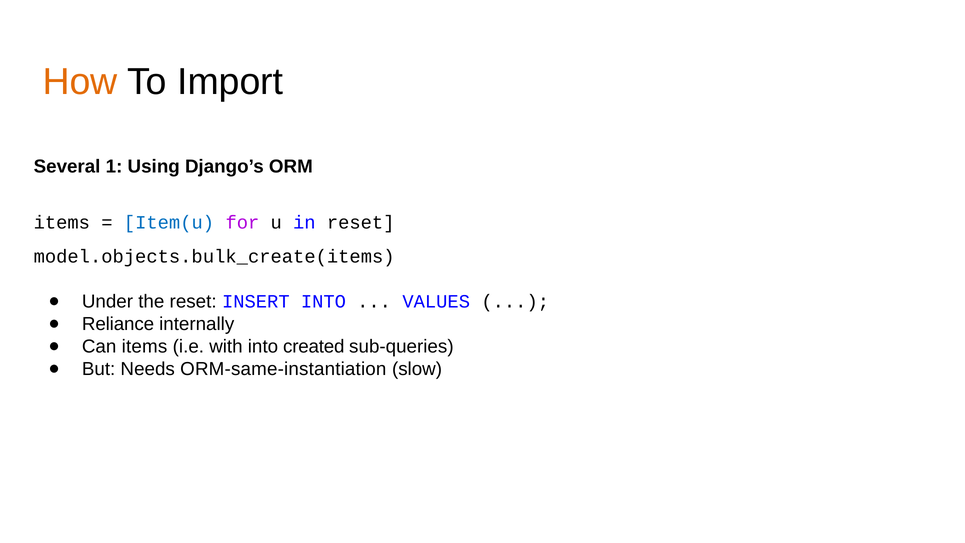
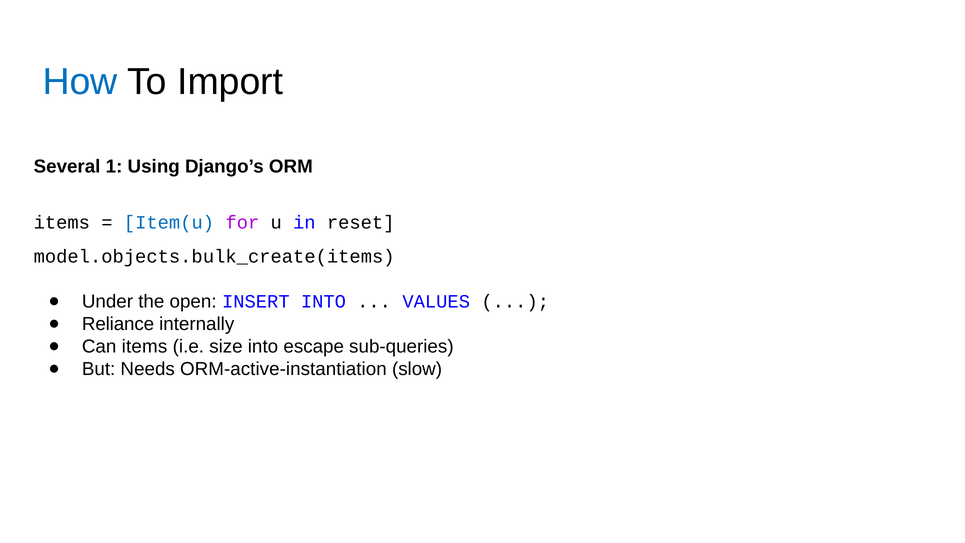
How colour: orange -> blue (80, 82)
the reset: reset -> open (193, 301)
with: with -> size (226, 346)
created: created -> escape (314, 346)
ORM-same-instantiation: ORM-same-instantiation -> ORM-active-instantiation (283, 369)
